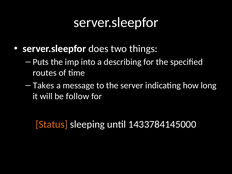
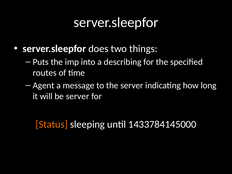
Takes: Takes -> Agent (44, 85)
be follow: follow -> server (78, 96)
